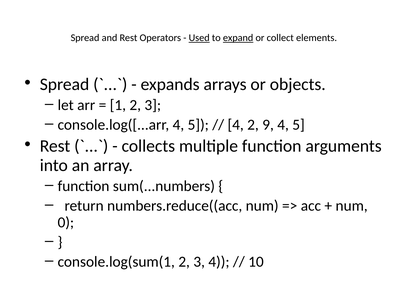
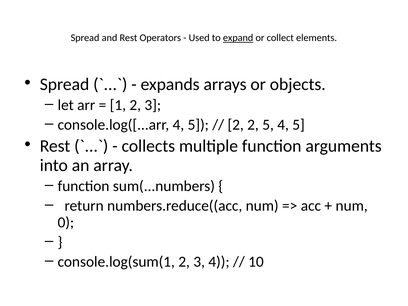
Used underline: present -> none (199, 38)
4: 4 -> 2 (236, 125)
2 9: 9 -> 5 (268, 125)
